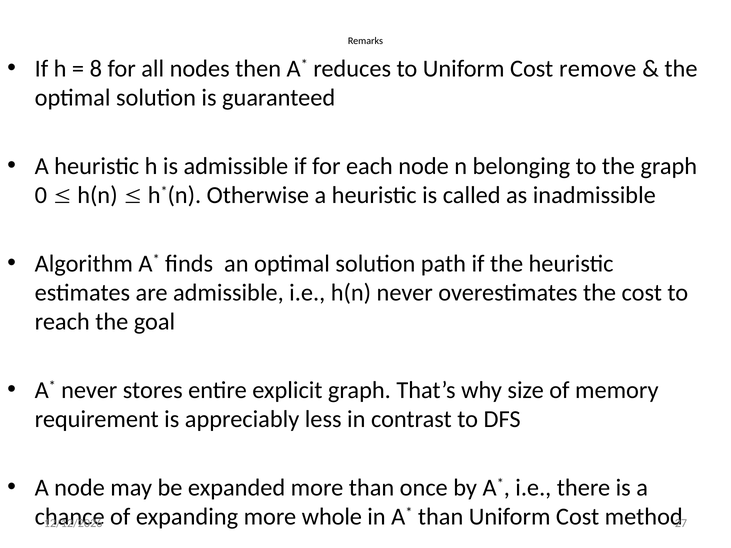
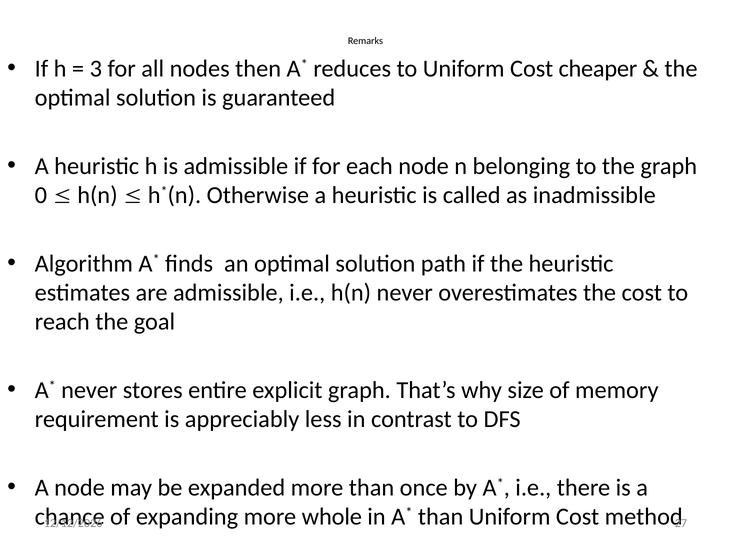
8: 8 -> 3 (96, 69)
remove: remove -> cheaper (598, 69)
